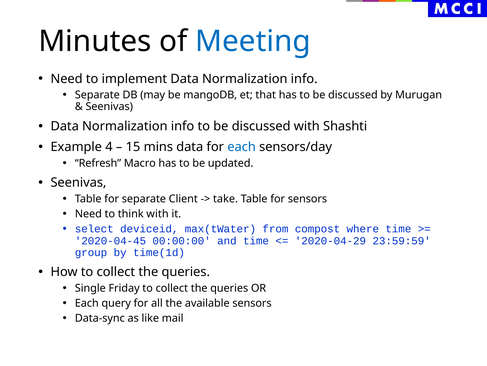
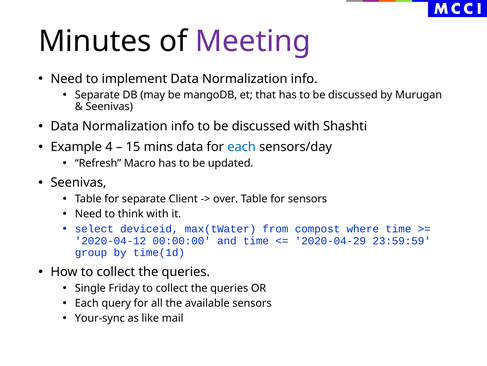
Meeting colour: blue -> purple (253, 41)
take: take -> over (226, 198)
2020-04-45: 2020-04-45 -> 2020-04-12 (110, 240)
Data-sync: Data-sync -> Your-sync (100, 318)
